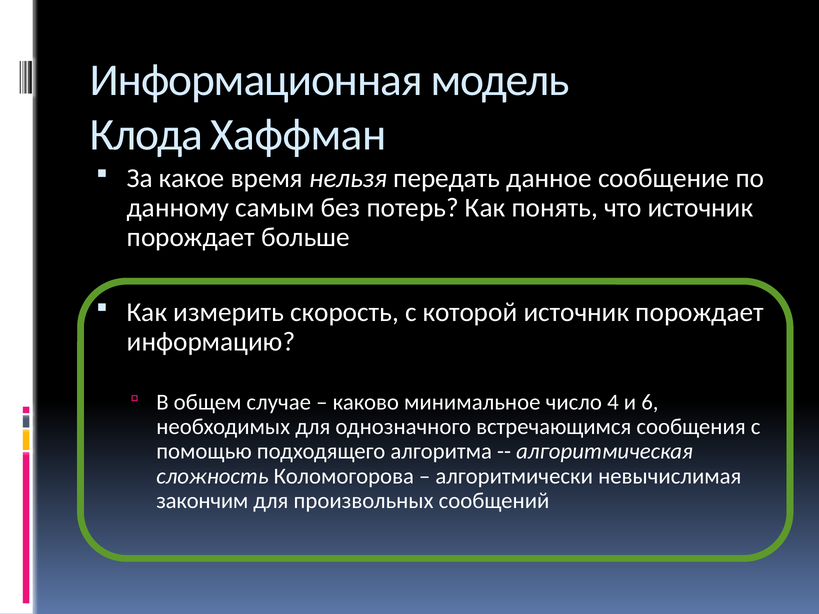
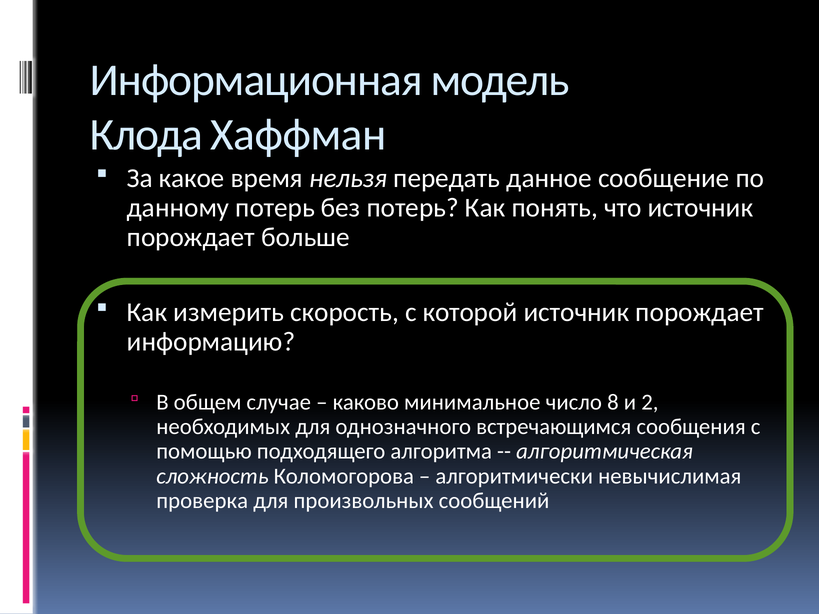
данному самым: самым -> потерь (275, 208)
4: 4 -> 8 (613, 402)
6: 6 -> 2 (650, 402)
закончим: закончим -> проверка (202, 501)
